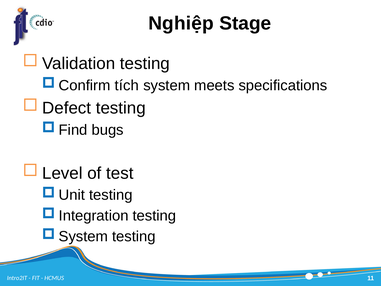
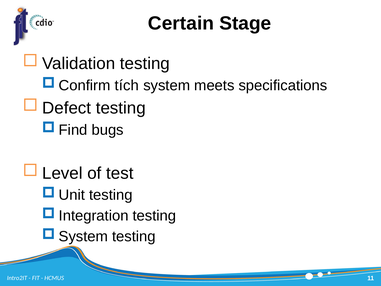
Nghiệp: Nghiệp -> Certain (181, 23)
